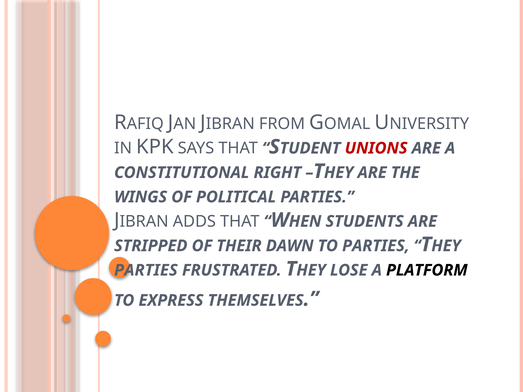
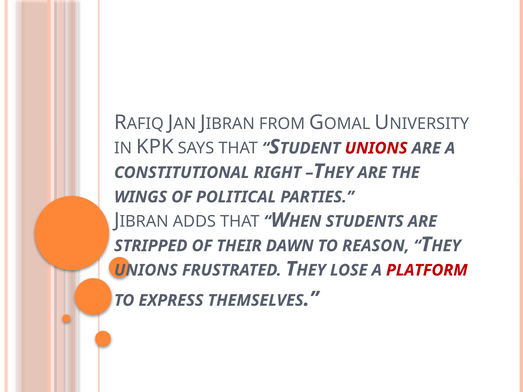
TO PARTIES: PARTIES -> REASON (376, 246)
PARTIES: PARTIES -> UNIONS (146, 270)
PLATFORM colour: black -> red (427, 270)
